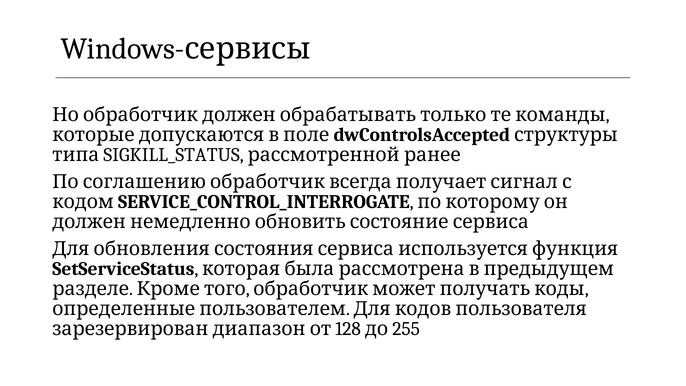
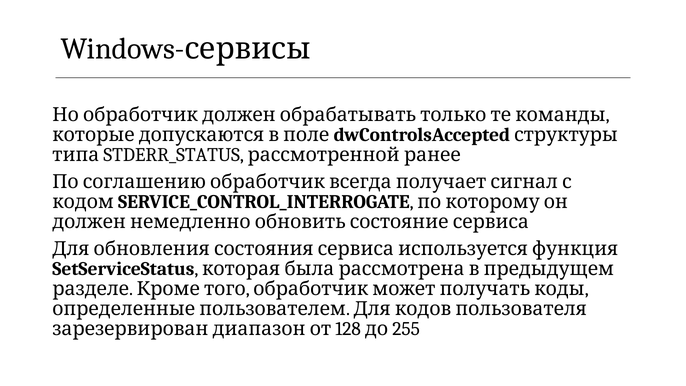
SIGKILL_STATUS: SIGKILL_STATUS -> STDERR_STATUS (174, 155)
